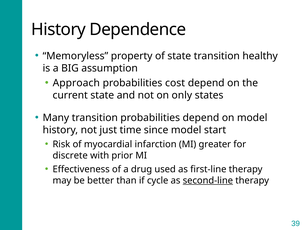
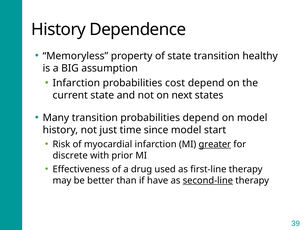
Approach: Approach -> Infarction (76, 83)
only: only -> next (182, 95)
greater underline: none -> present (215, 144)
cycle: cycle -> have (158, 180)
